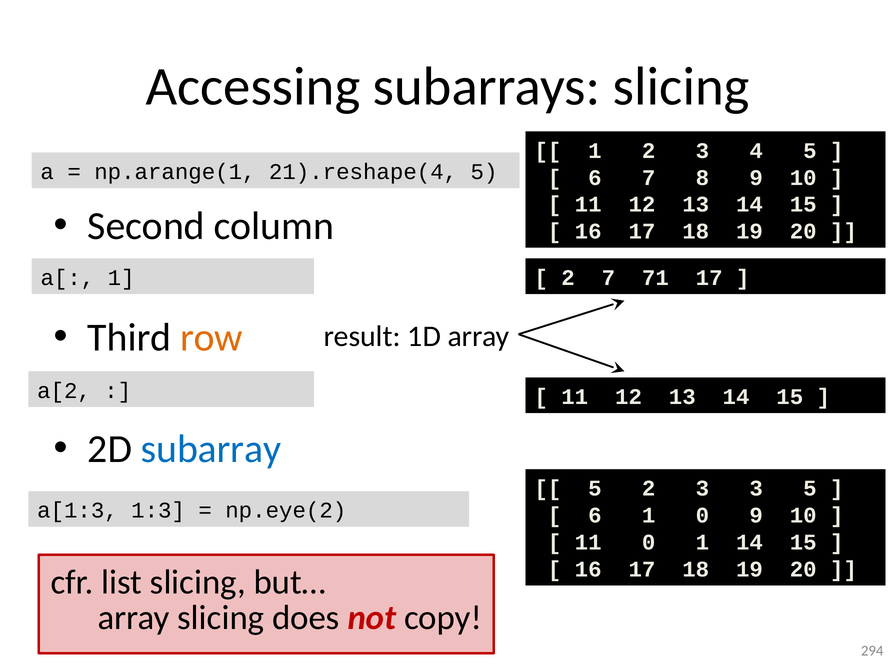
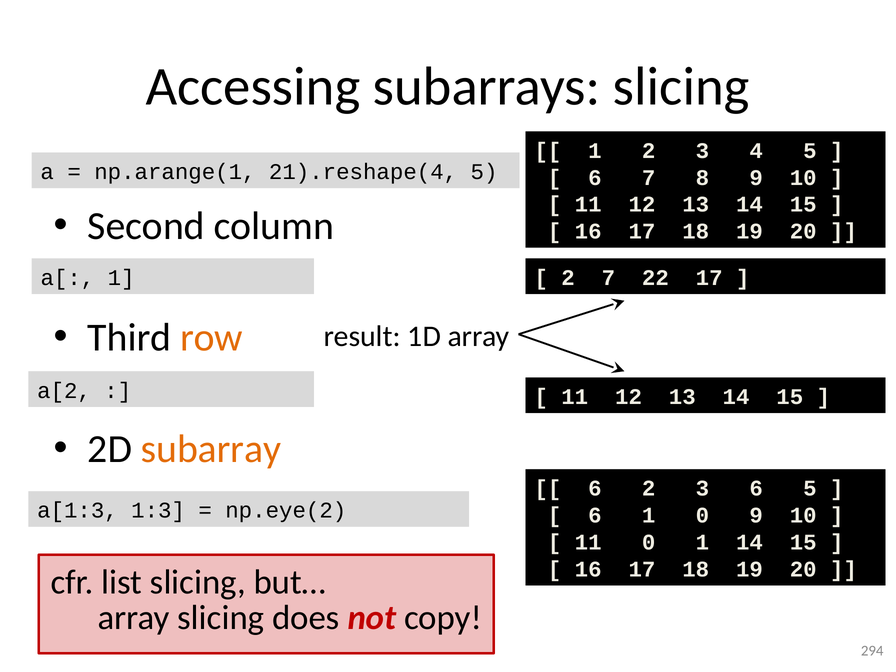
71: 71 -> 22 (655, 278)
subarray colour: blue -> orange (211, 449)
5: 5 -> 6 (595, 489)
3 3: 3 -> 6 (756, 489)
